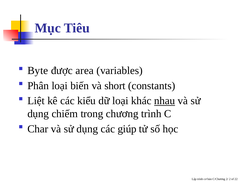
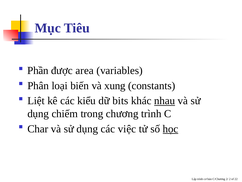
Byte: Byte -> Phần (38, 70)
short: short -> xung (115, 85)
dữ loại: loại -> bits (120, 101)
giúp: giúp -> việc (127, 129)
học underline: none -> present (171, 129)
